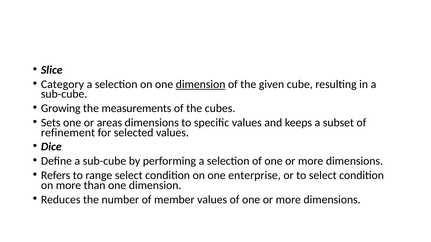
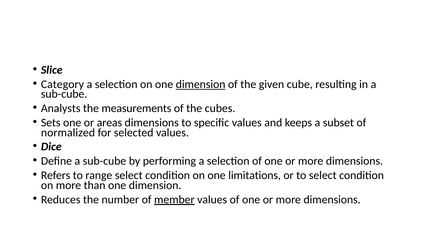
Growing: Growing -> Analysts (61, 109)
refinement: refinement -> normalized (68, 133)
enterprise: enterprise -> limitations (255, 176)
member underline: none -> present (174, 200)
